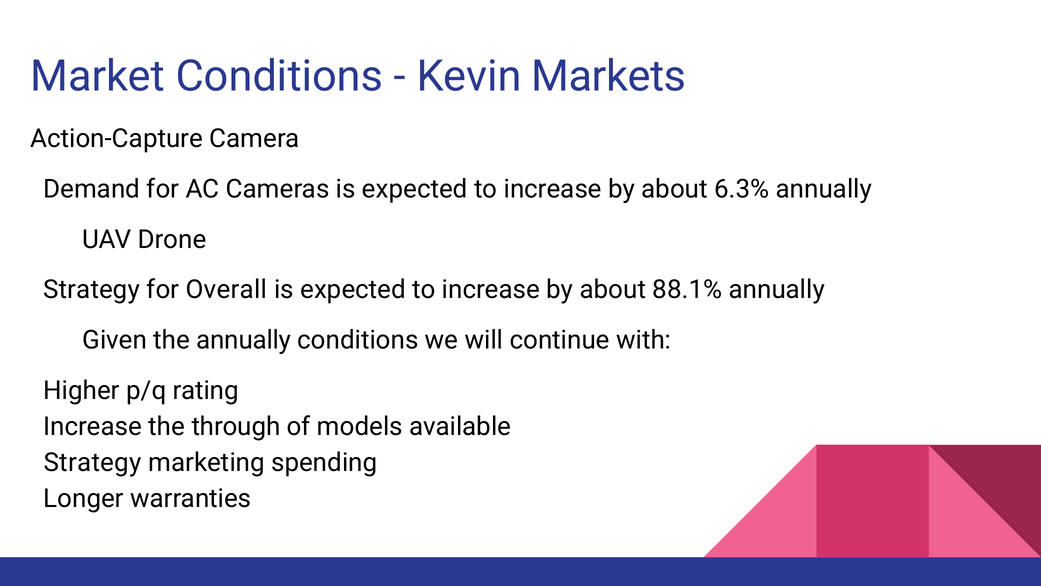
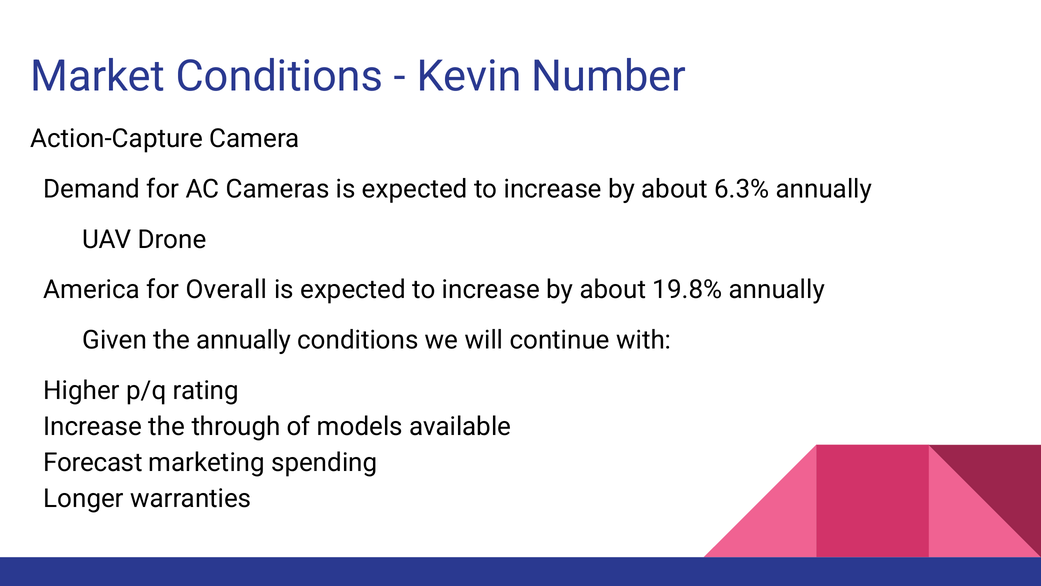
Markets: Markets -> Number (609, 76)
Strategy: Strategy -> America (92, 290)
88.1%: 88.1% -> 19.8% (687, 290)
Strategy: Strategy -> Forecast (93, 462)
